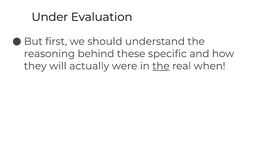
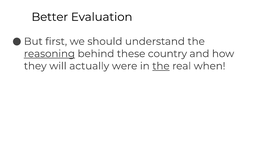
Under: Under -> Better (50, 17)
reasoning underline: none -> present (49, 54)
specific: specific -> country (167, 54)
